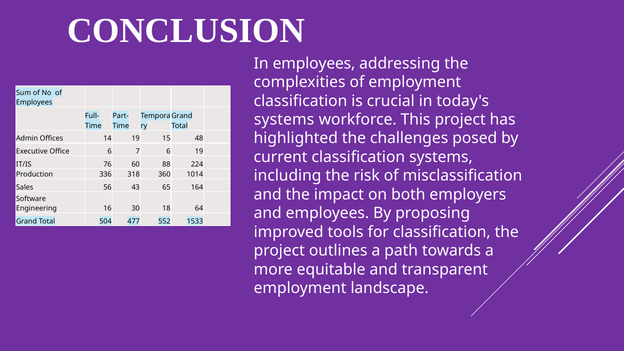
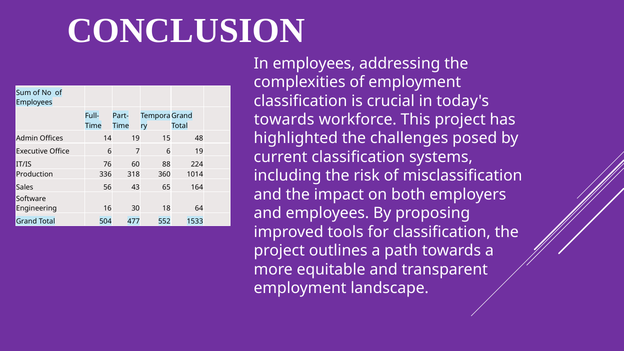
systems: systems -> towards (284, 120)
